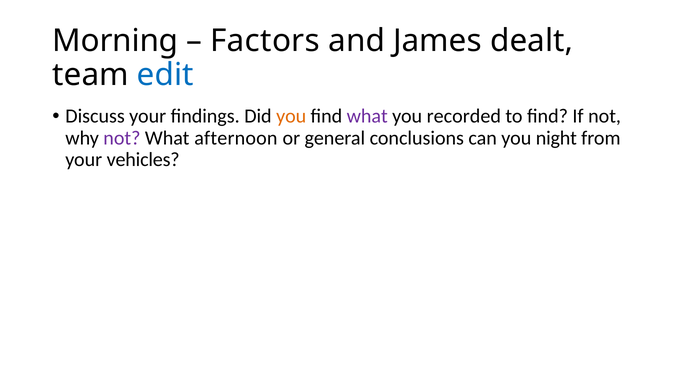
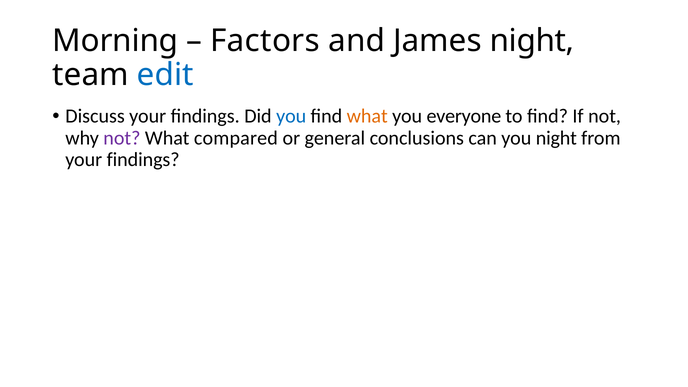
James dealt: dealt -> night (532, 41)
you colour: orange -> blue (291, 116)
what colour: purple -> orange (367, 116)
recorded: recorded -> everyone (464, 116)
afternoon: afternoon -> compared (236, 138)
vehicles: vehicles -> findings (143, 160)
